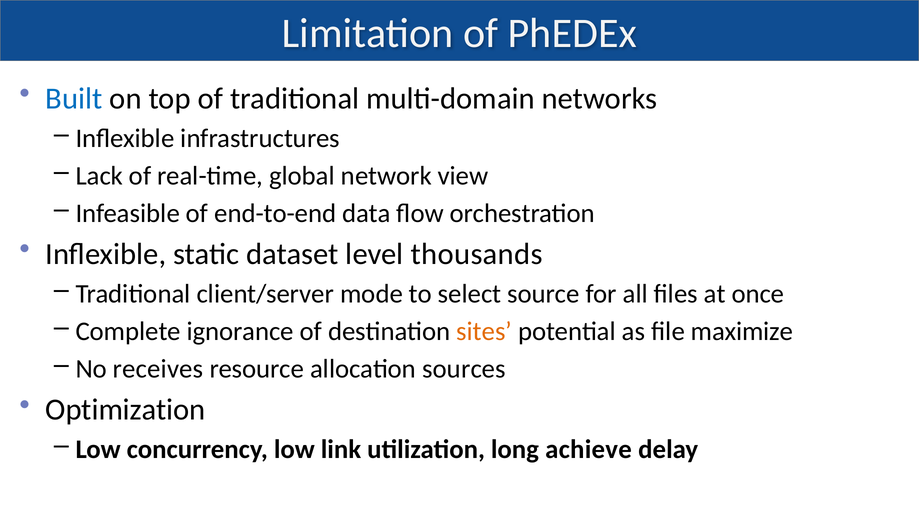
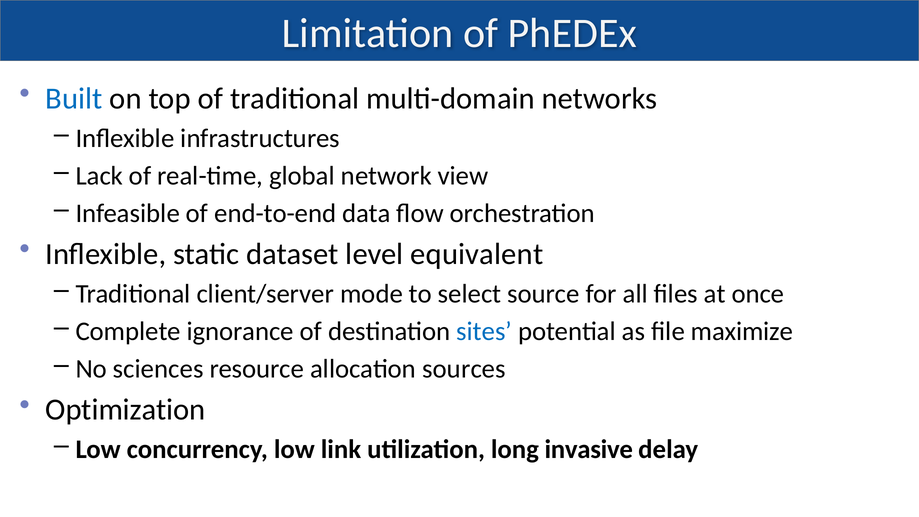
thousands: thousands -> equivalent (477, 254)
sites colour: orange -> blue (484, 331)
receives: receives -> sciences (158, 369)
achieve: achieve -> invasive (589, 449)
